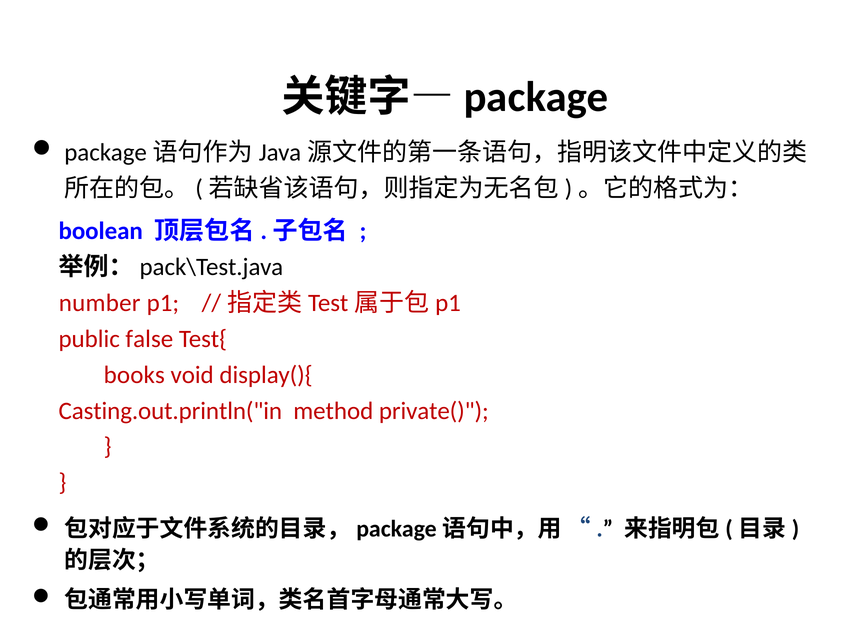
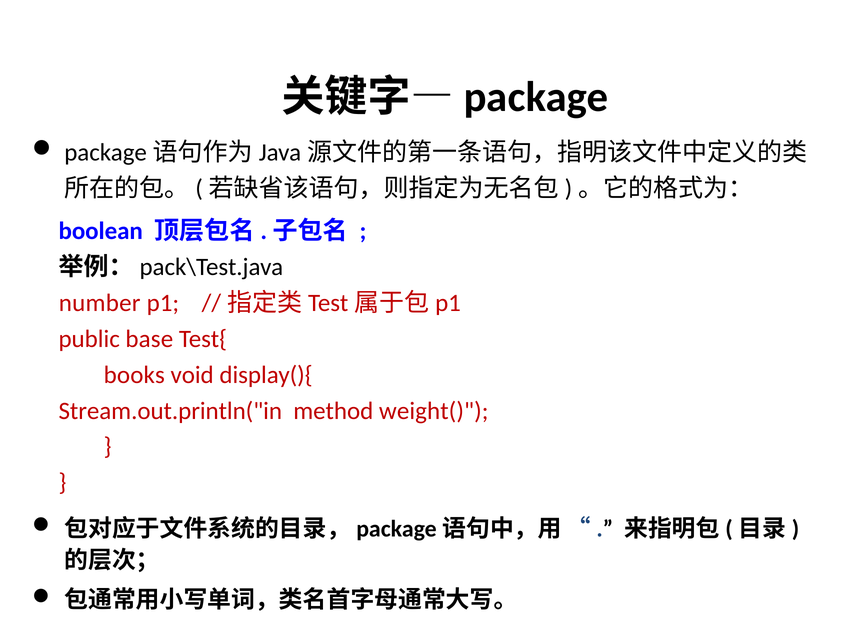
false: false -> base (149, 339)
Casting.out.println("in: Casting.out.println("in -> Stream.out.println("in (170, 411)
private(: private( -> weight( (434, 411)
